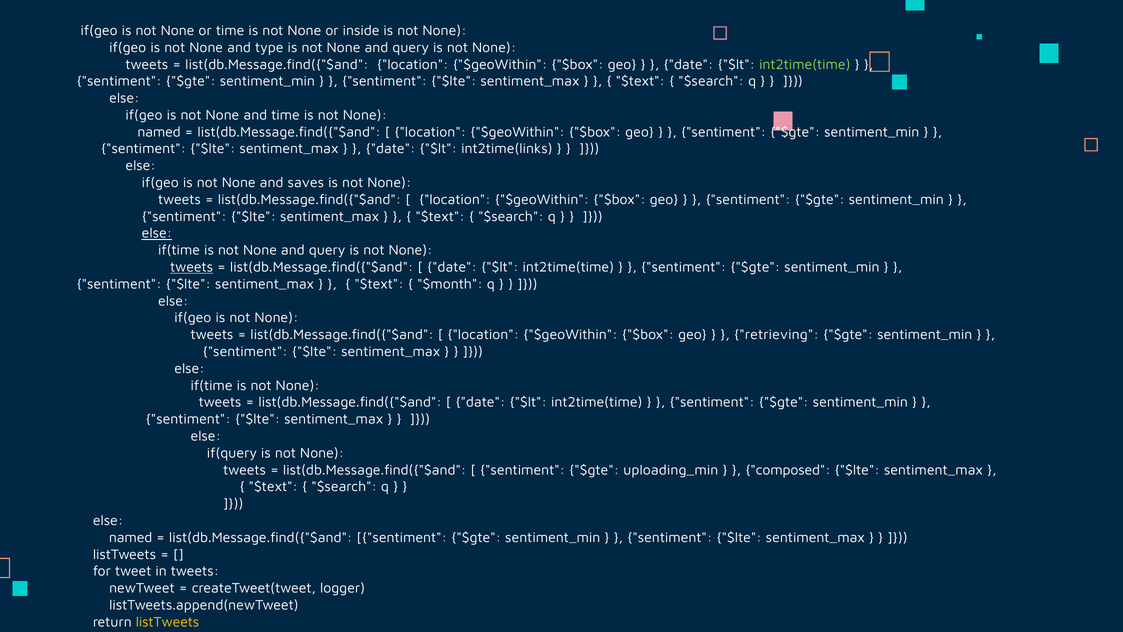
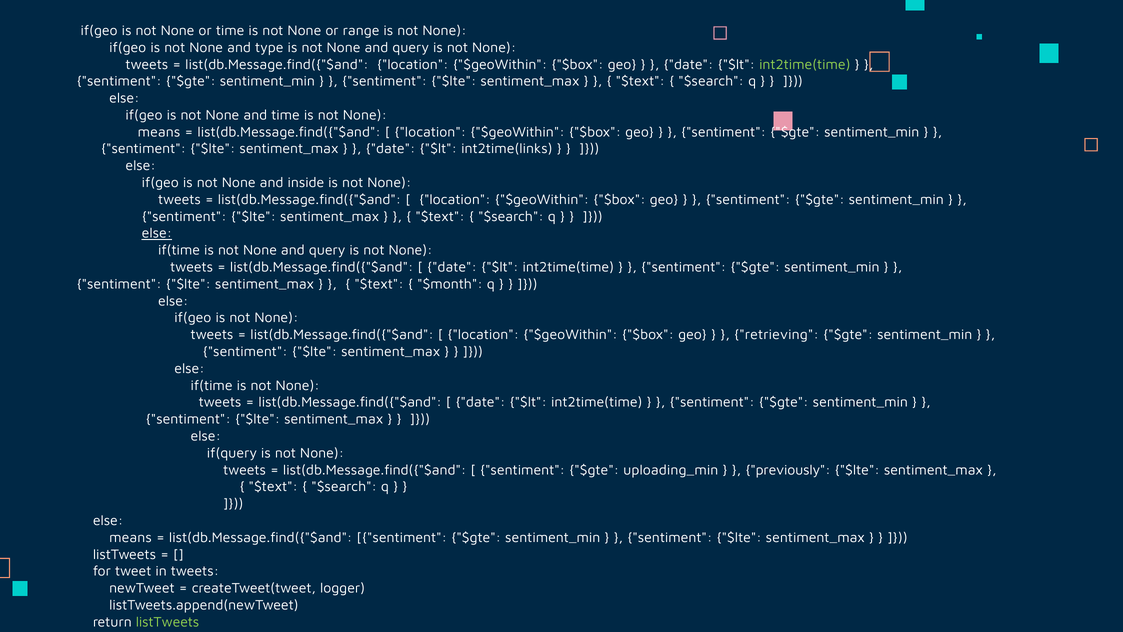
inside: inside -> range (361, 31)
named: named -> means (159, 132)
saves: saves -> inside (306, 183)
tweets underline: present -> none (192, 267)
composed: composed -> previously (788, 470)
named: named -> means (131, 537)
listTweets colour: yellow -> light green (168, 622)
